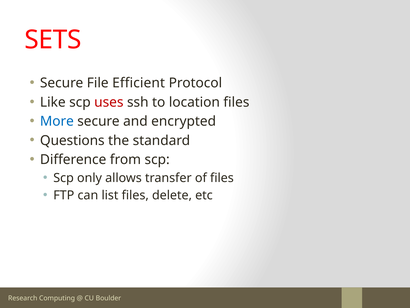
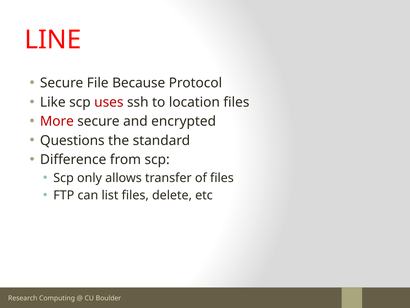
SETS: SETS -> LINE (53, 40)
Efficient: Efficient -> Because (139, 83)
More colour: blue -> red (57, 121)
